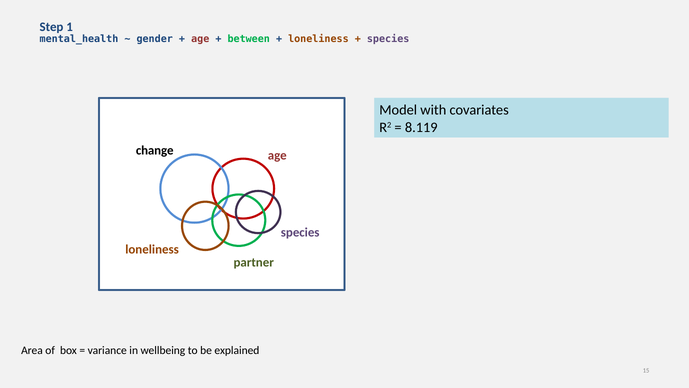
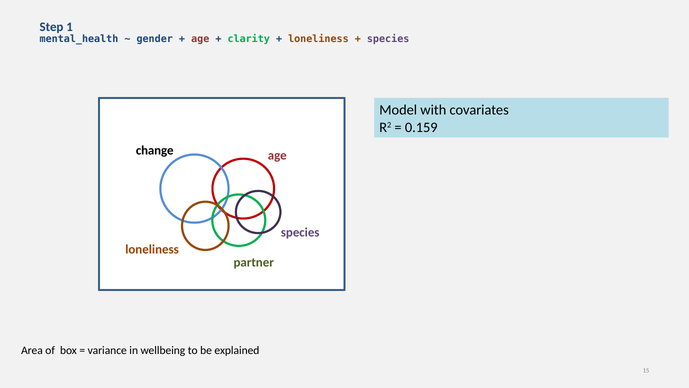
between: between -> clarity (249, 39)
8.119: 8.119 -> 0.159 (421, 127)
